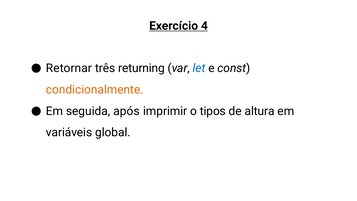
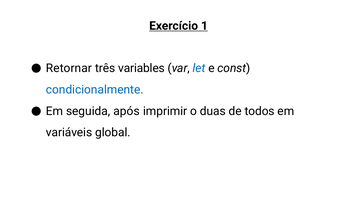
4: 4 -> 1 (204, 26)
returning: returning -> variables (142, 68)
condicionalmente colour: orange -> blue (95, 90)
tipos: tipos -> duas (213, 111)
altura: altura -> todos (260, 111)
